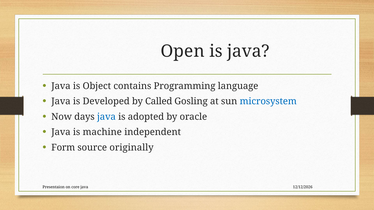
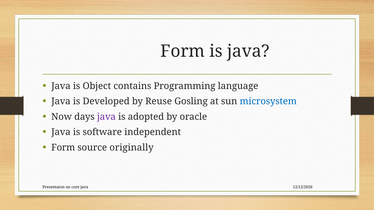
Open: Open -> Form (183, 51)
Called: Called -> Reuse (159, 102)
java colour: blue -> purple (106, 117)
machine: machine -> software (102, 132)
